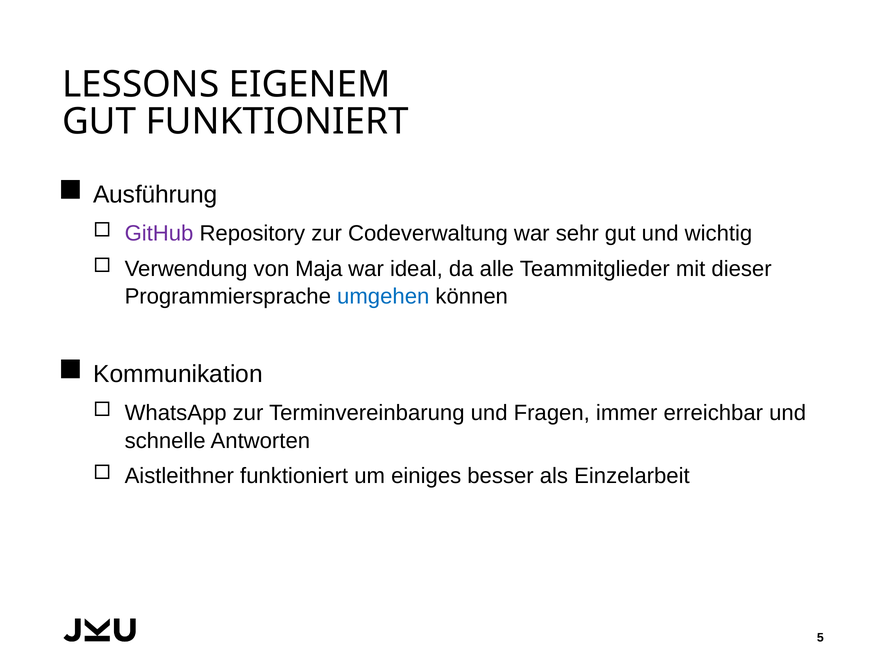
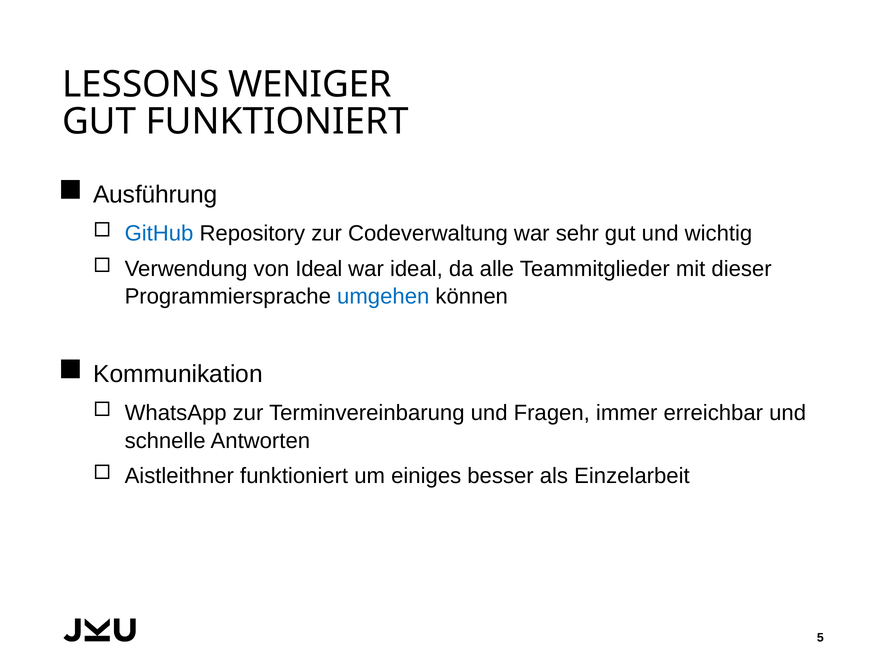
EIGENEM: EIGENEM -> WENIGER (310, 85)
GitHub colour: purple -> blue (159, 233)
von Maja: Maja -> Ideal (319, 269)
